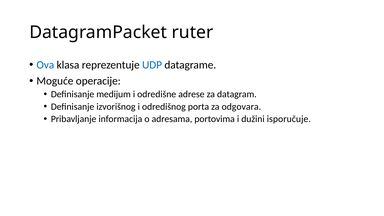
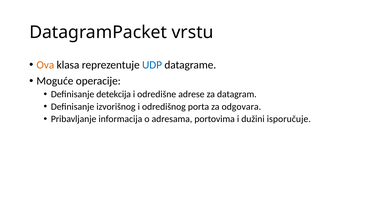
ruter: ruter -> vrstu (193, 32)
Ova colour: blue -> orange (45, 65)
medijum: medijum -> detekcija (114, 94)
